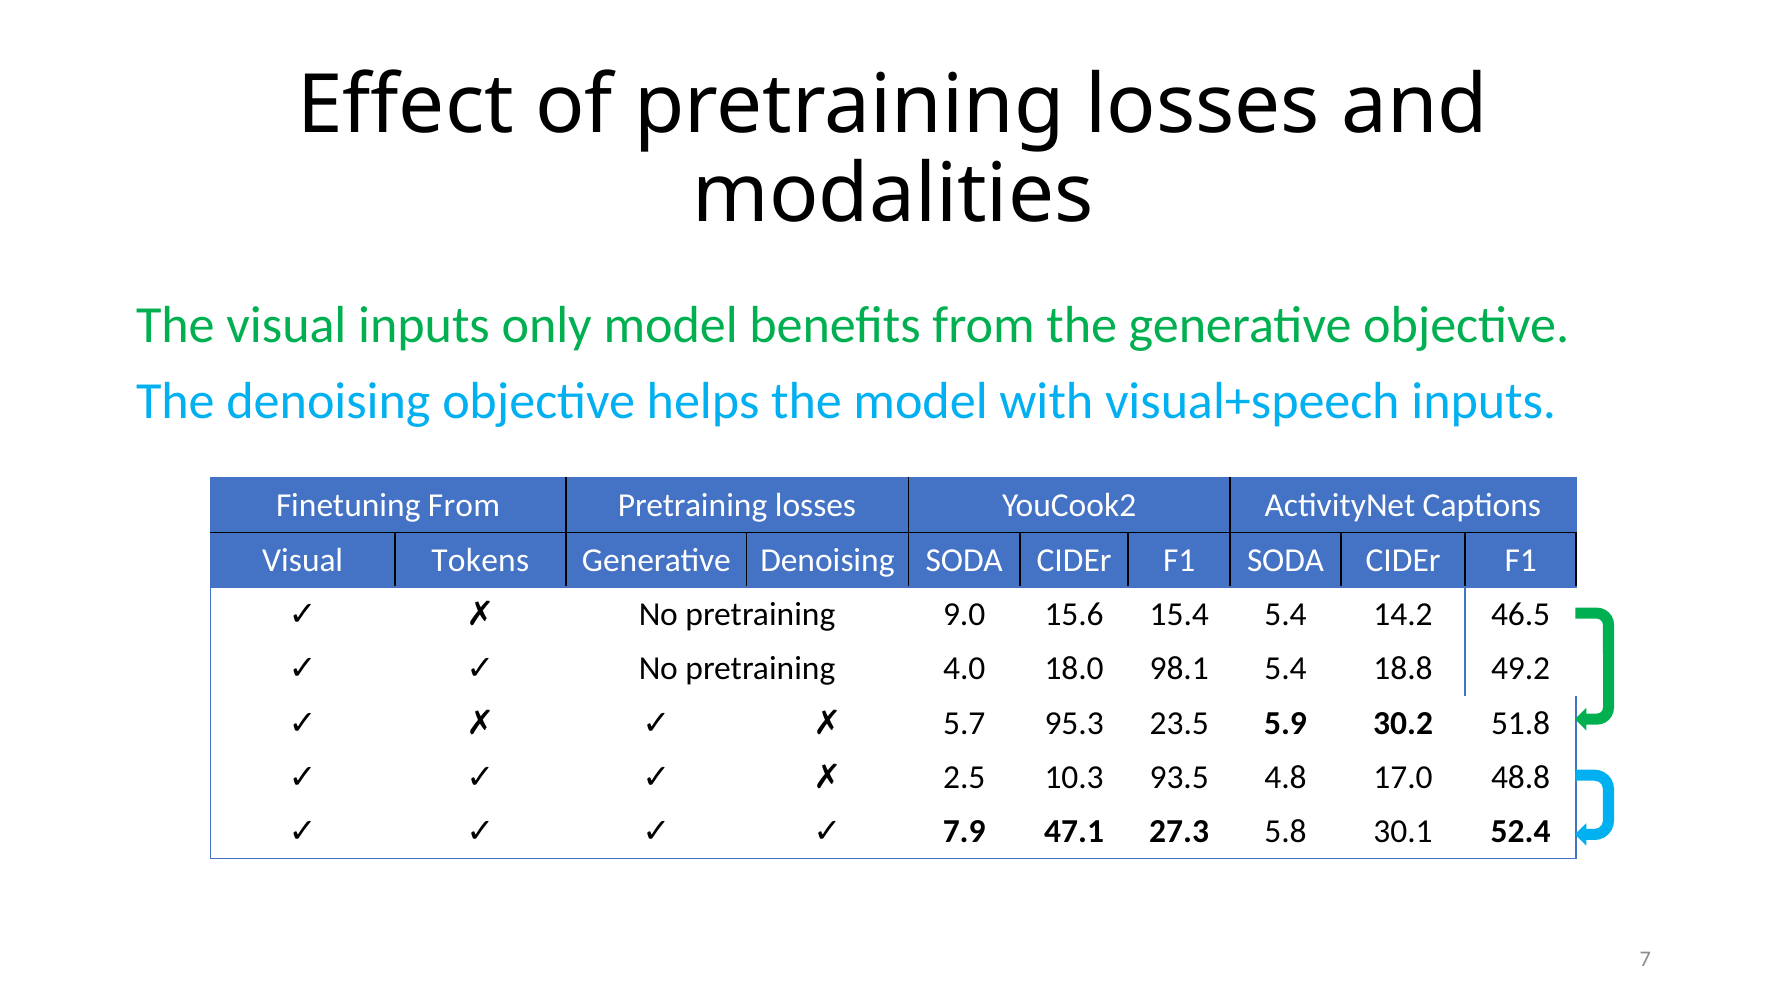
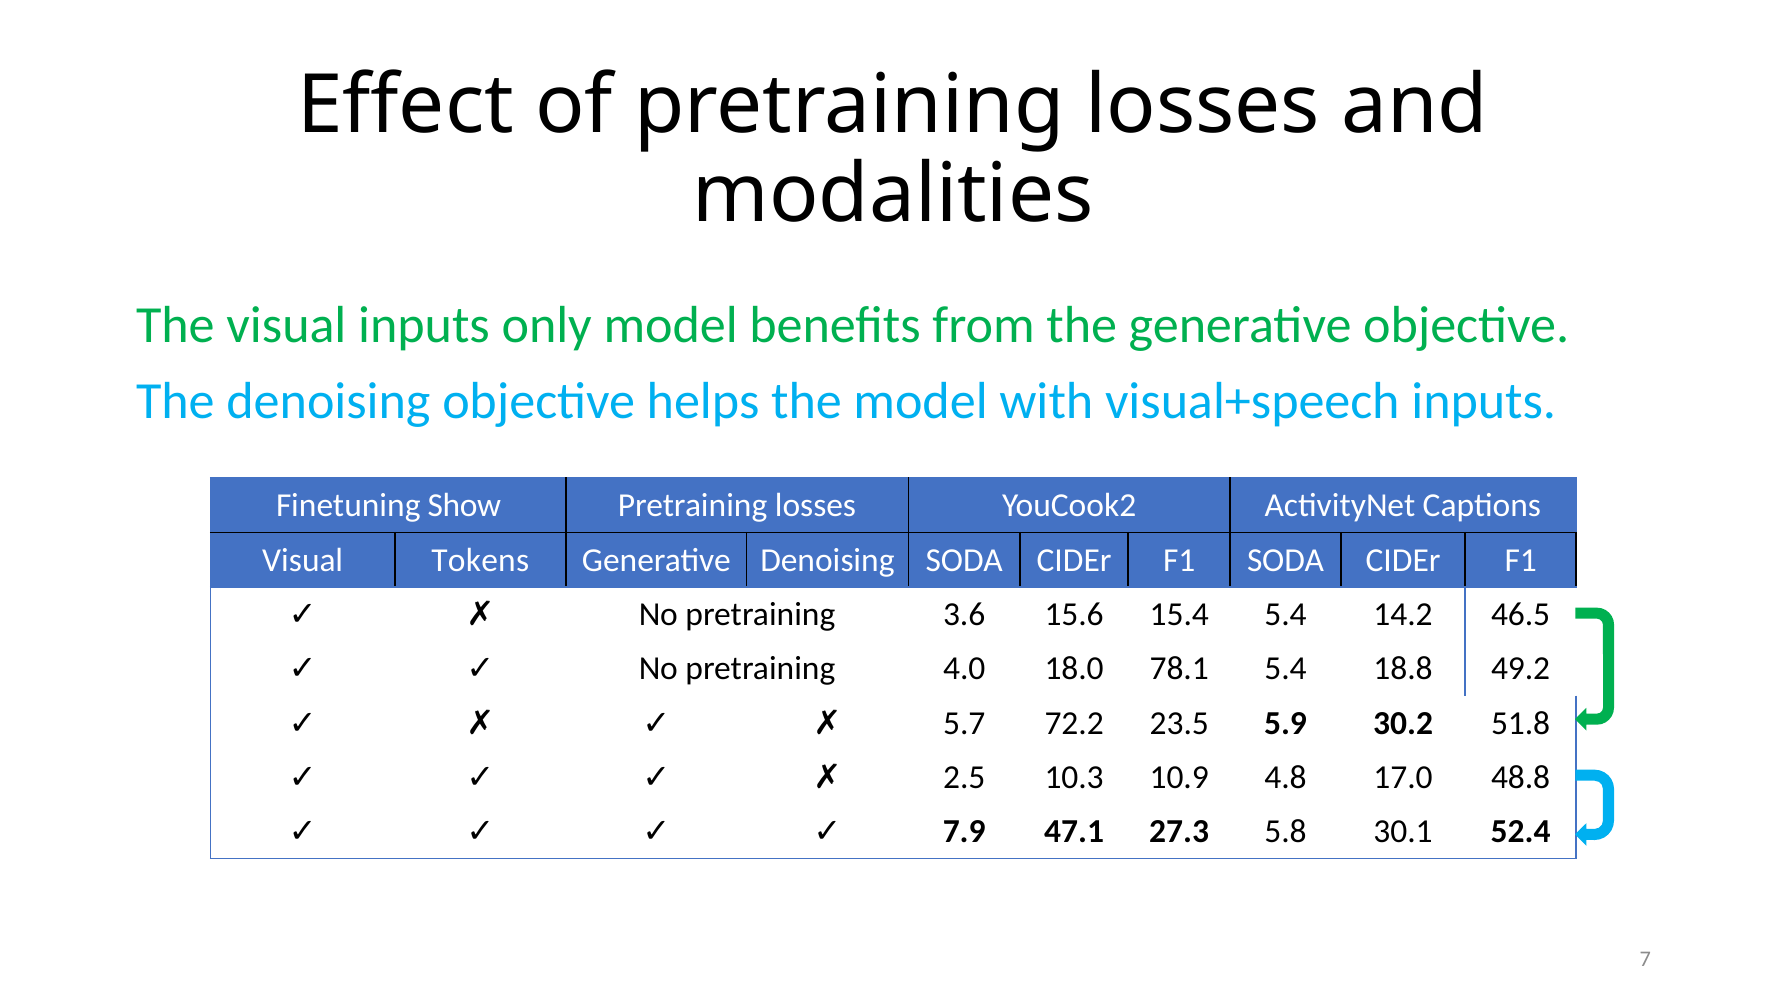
Finetuning From: From -> Show (464, 506)
9.0: 9.0 -> 3.6 (964, 615)
98.1: 98.1 -> 78.1 (1179, 669)
95.3: 95.3 -> 72.2 (1074, 723)
93.5: 93.5 -> 10.9 (1179, 778)
